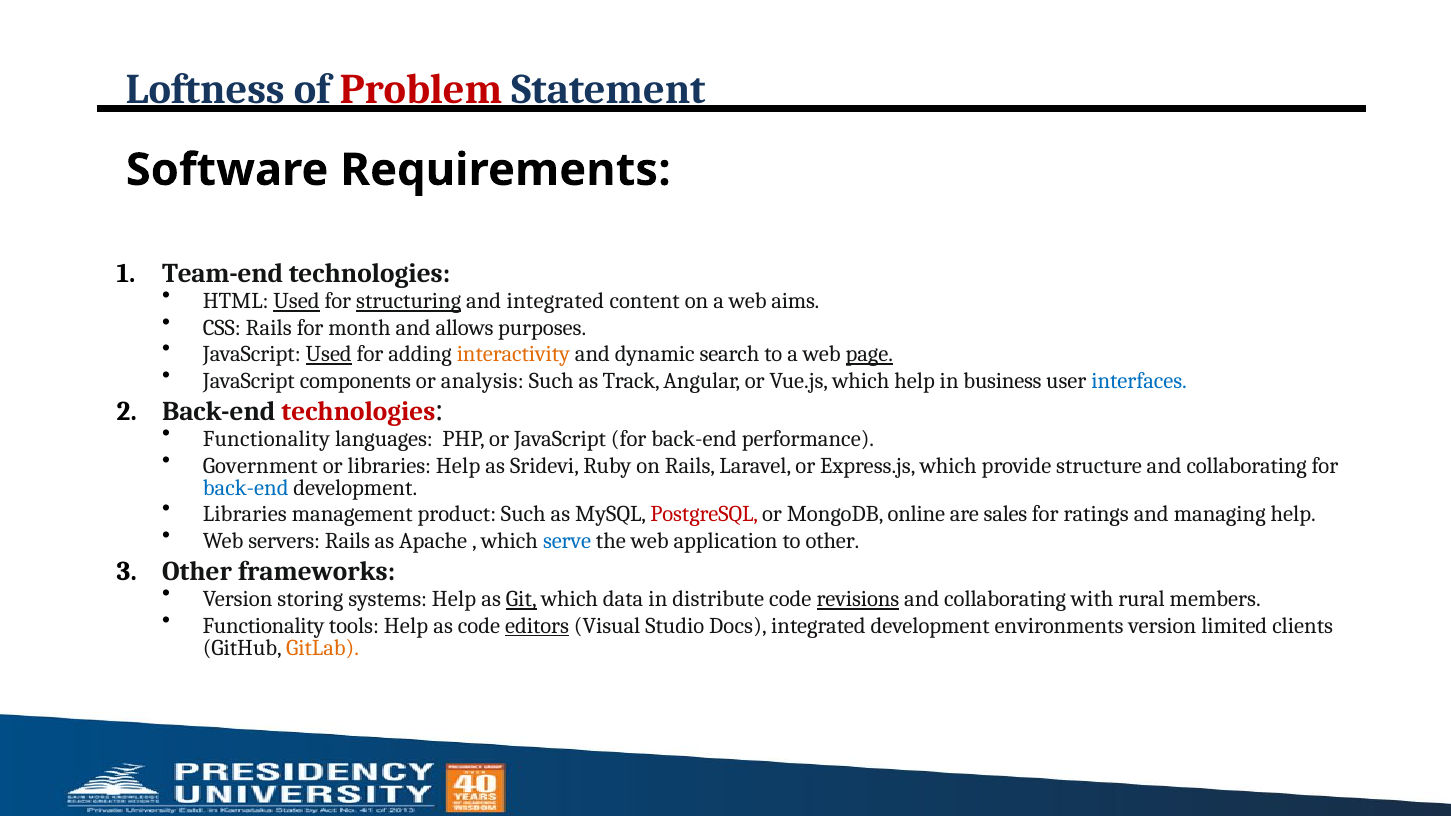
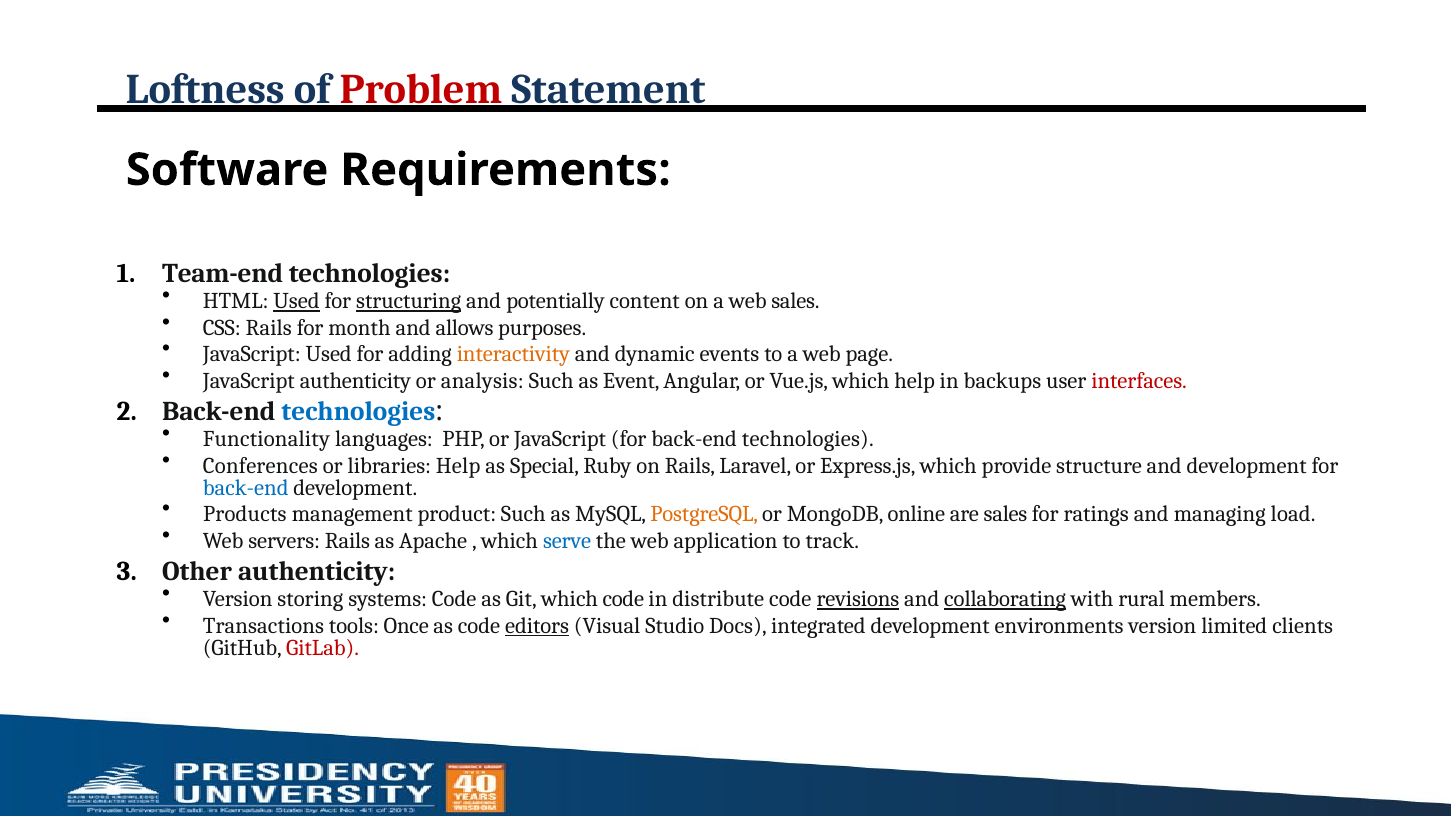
and integrated: integrated -> potentially (556, 301)
web aims: aims -> sales (795, 301)
Used underline: present -> none (329, 354)
search: search -> events (729, 354)
page underline: present -> none (869, 354)
JavaScript components: components -> authenticity (355, 381)
Track: Track -> Event (631, 381)
business: business -> backups (1002, 381)
interfaces colour: blue -> red (1139, 381)
technologies colour: red -> blue (358, 411)
for back-end performance: performance -> technologies (808, 439)
Government: Government -> Conferences (260, 466)
Sridevi: Sridevi -> Special (545, 466)
structure and collaborating: collaborating -> development (1247, 466)
Libraries: Libraries -> Products (245, 514)
PostgreSQL colour: red -> orange (704, 514)
managing help: help -> load (1293, 514)
to other: other -> track (832, 541)
Other frameworks: frameworks -> authenticity (317, 571)
systems Help: Help -> Code (454, 599)
Git underline: present -> none (521, 599)
which data: data -> code (623, 599)
collaborating underline: none -> present (1005, 599)
Functionality: Functionality -> Transactions (263, 626)
tools Help: Help -> Once (406, 626)
GitLab colour: orange -> red (323, 648)
